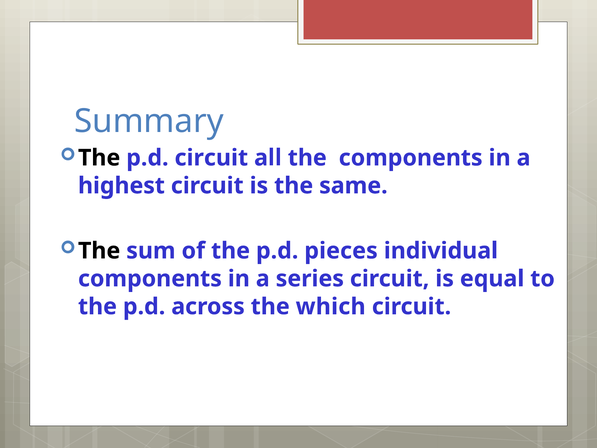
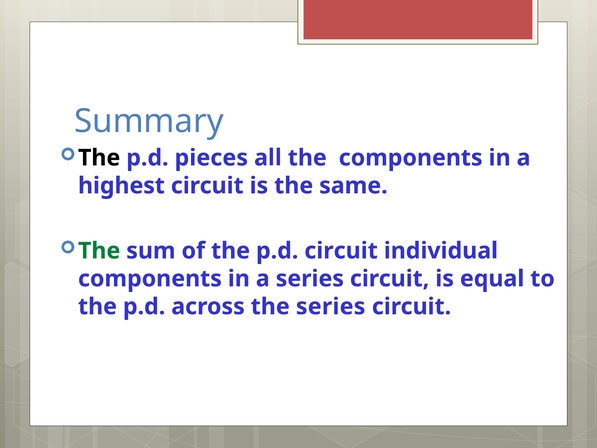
p.d circuit: circuit -> pieces (211, 158)
The colour: black -> green (99, 251)
p.d pieces: pieces -> circuit (341, 251)
the which: which -> series (331, 306)
